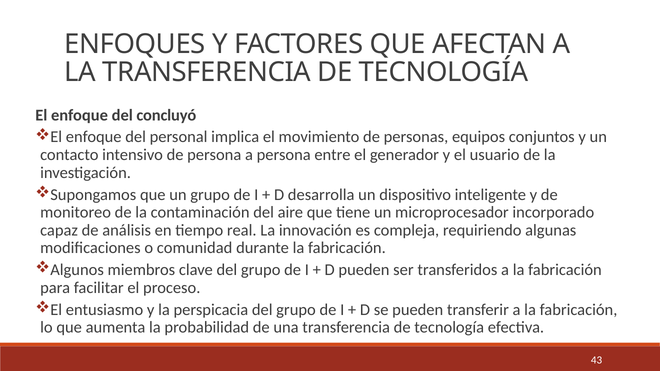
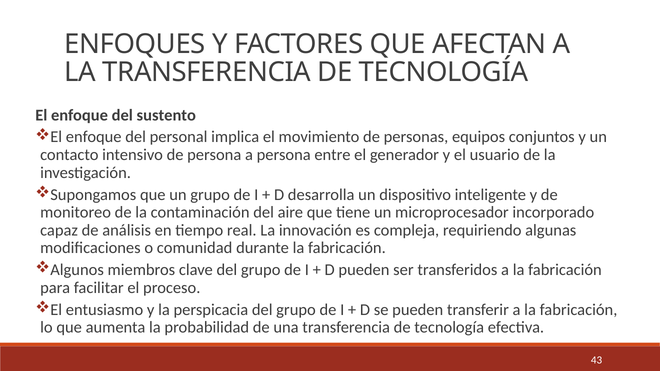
concluyó: concluyó -> sustento (166, 115)
